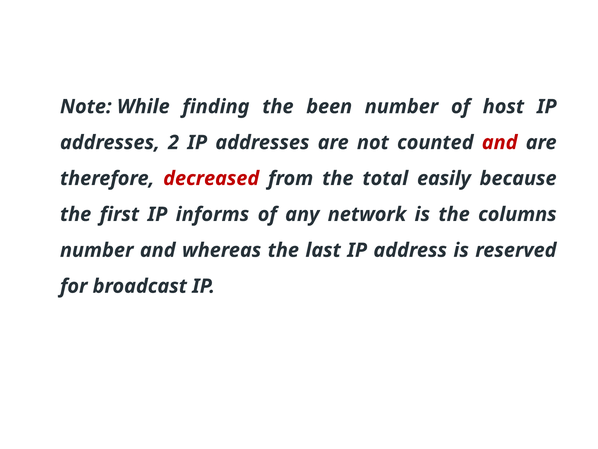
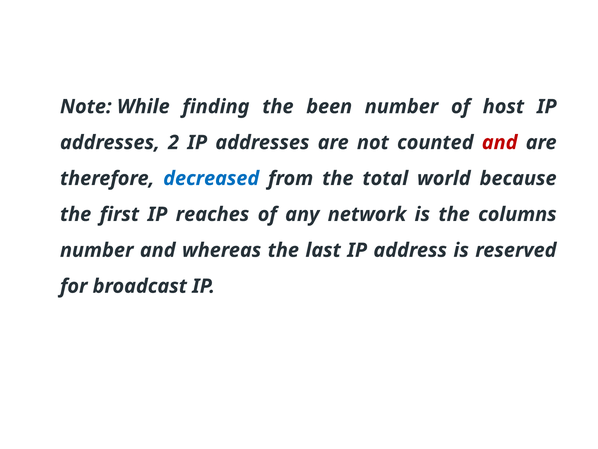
decreased colour: red -> blue (211, 178)
easily: easily -> world (444, 178)
informs: informs -> reaches (213, 214)
